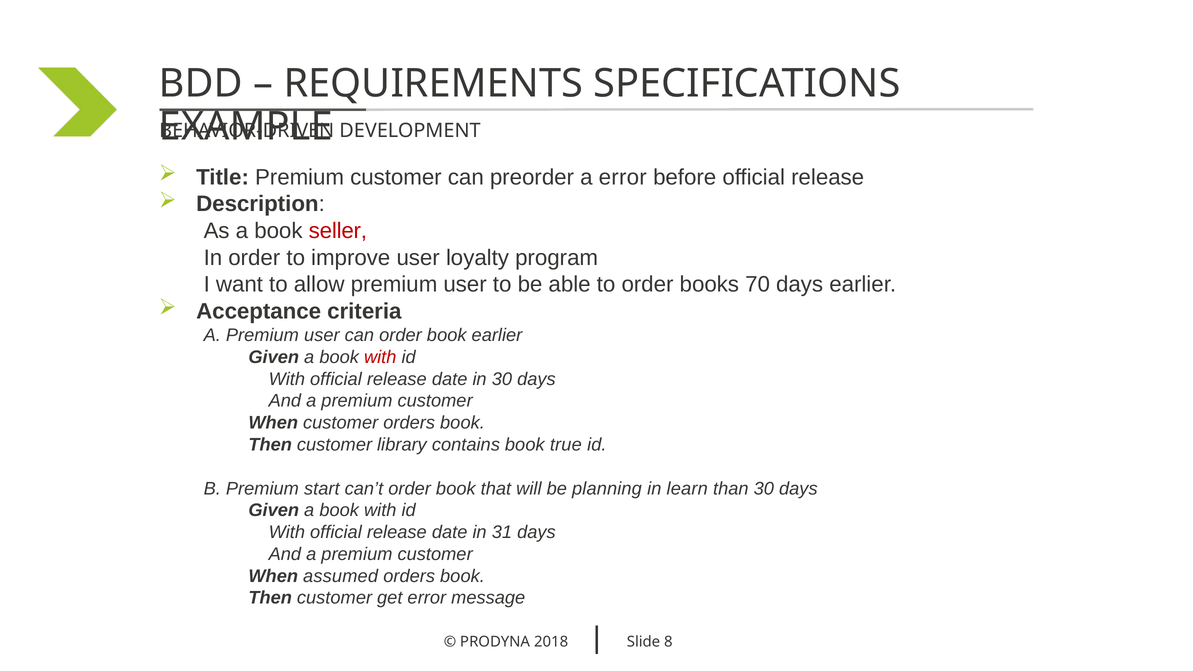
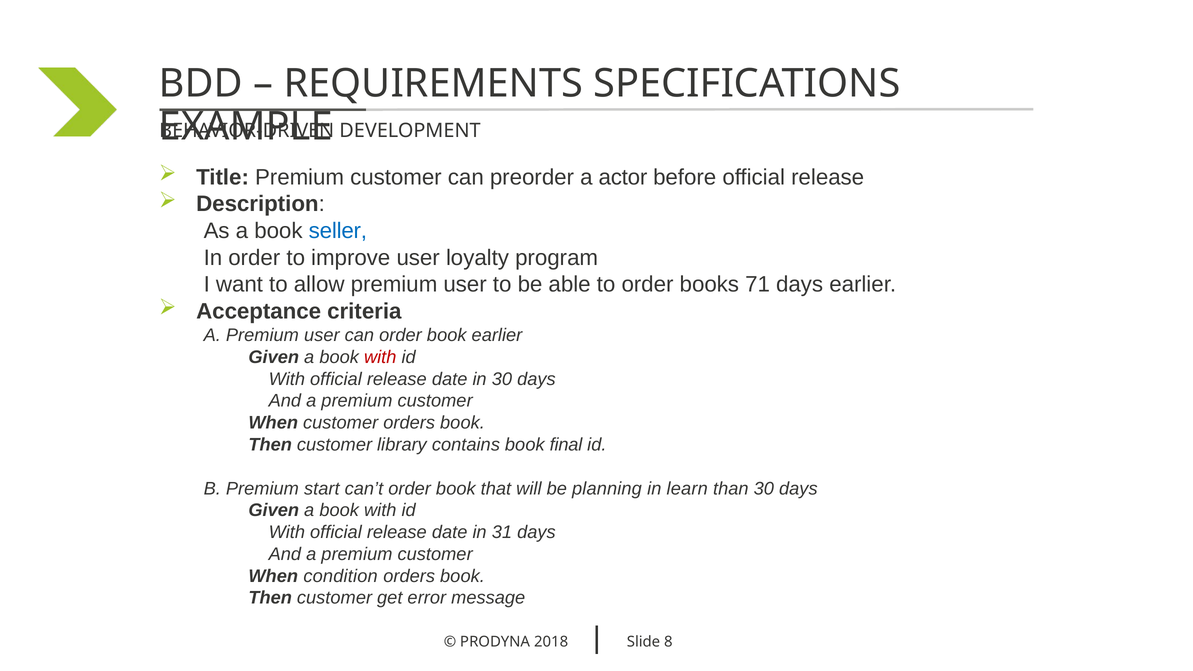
a error: error -> actor (623, 177)
seller colour: red -> blue (338, 231)
70: 70 -> 71 (758, 284)
true: true -> final (566, 445)
assumed: assumed -> condition (341, 576)
